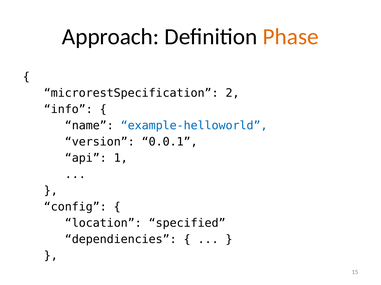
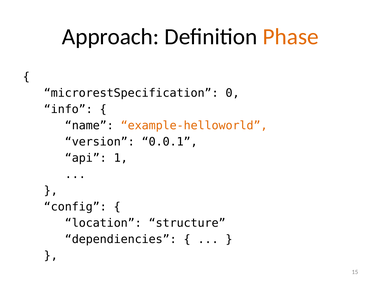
2: 2 -> 0 (233, 93)
example-helloworld colour: blue -> orange (194, 126)
specified: specified -> structure (187, 224)
